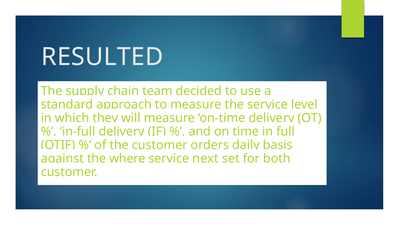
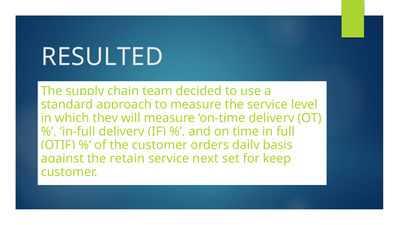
where: where -> retain (127, 158)
both: both -> keep (277, 158)
